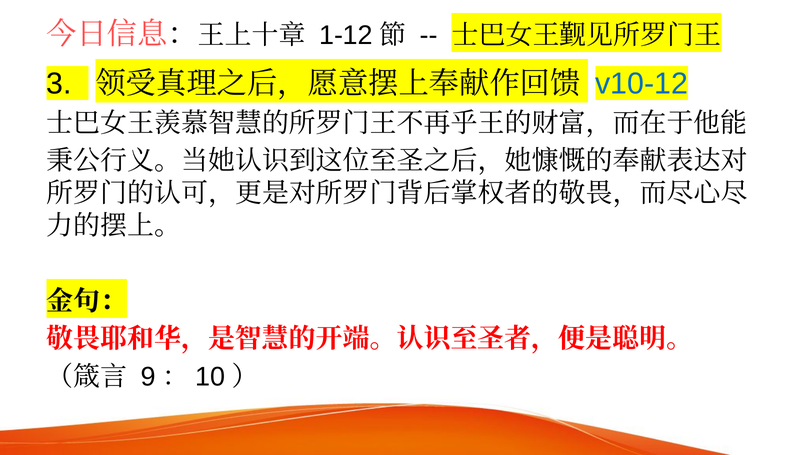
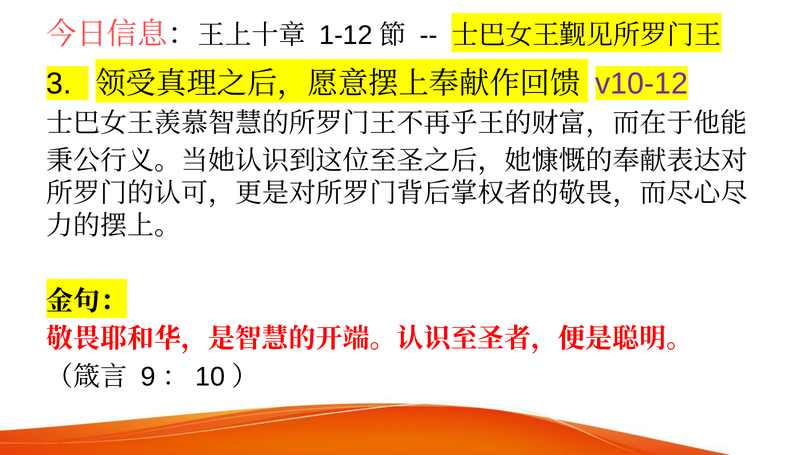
v10-12 colour: blue -> purple (642, 84)
